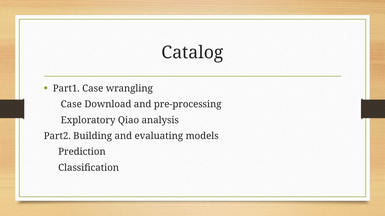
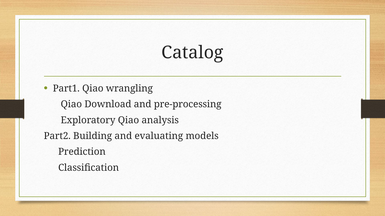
Part1 Case: Case -> Qiao (93, 89)
Case: Case -> Qiao (71, 105)
